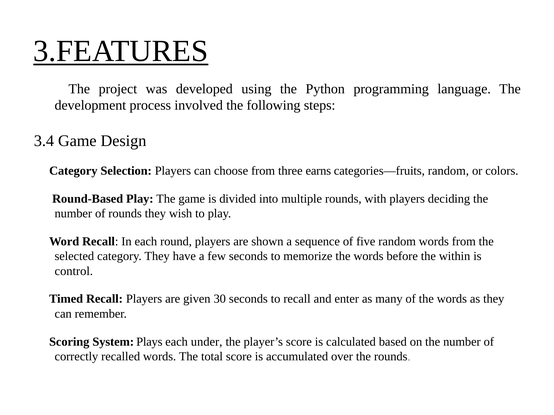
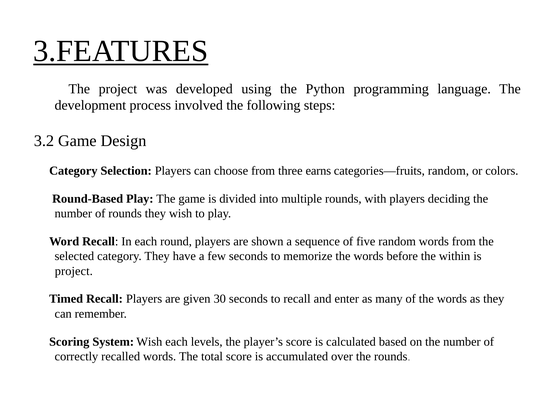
3.4: 3.4 -> 3.2 (44, 141)
control: control -> project (74, 271)
System Plays: Plays -> Wish (149, 342)
under: under -> levels (207, 342)
